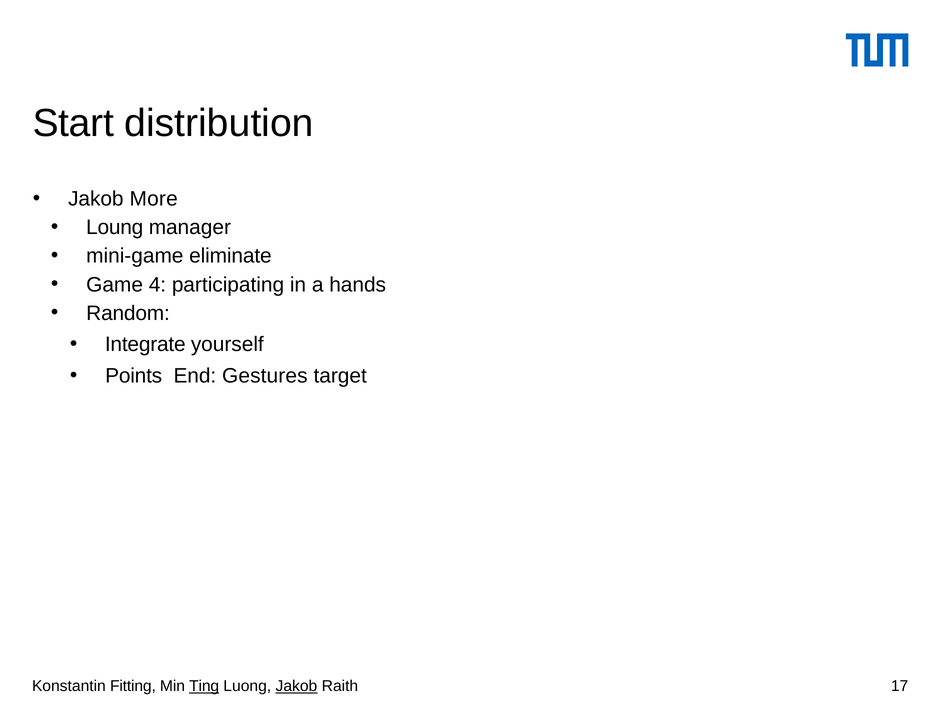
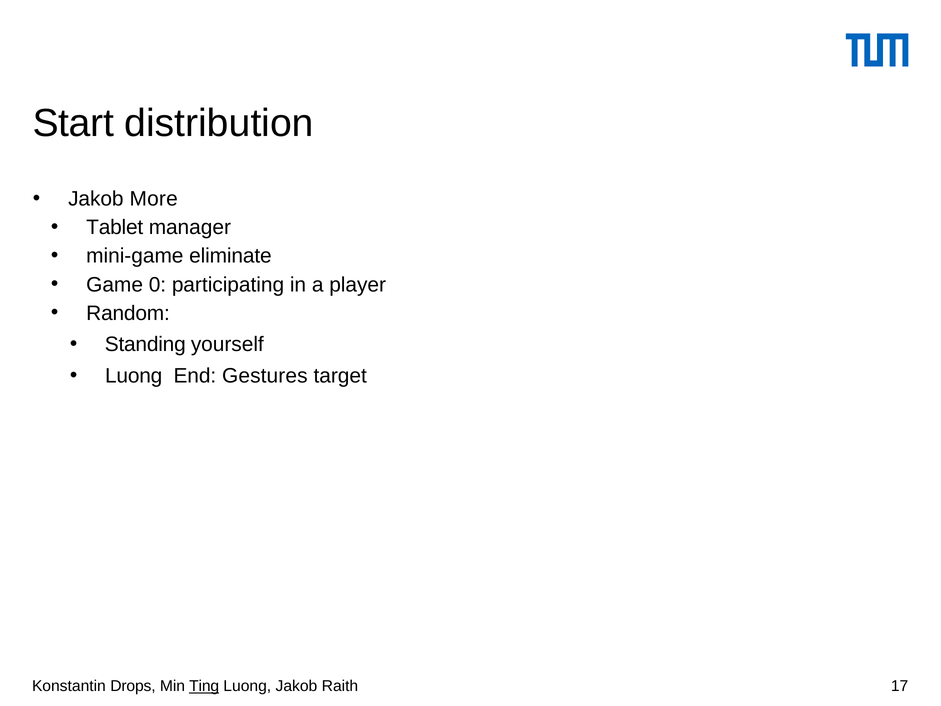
Loung: Loung -> Tablet (115, 227)
4: 4 -> 0 (157, 285)
hands: hands -> player (358, 285)
Integrate: Integrate -> Standing (145, 344)
Points: Points -> Luong (134, 376)
Fitting: Fitting -> Drops (133, 686)
Jakob underline: present -> none (296, 686)
